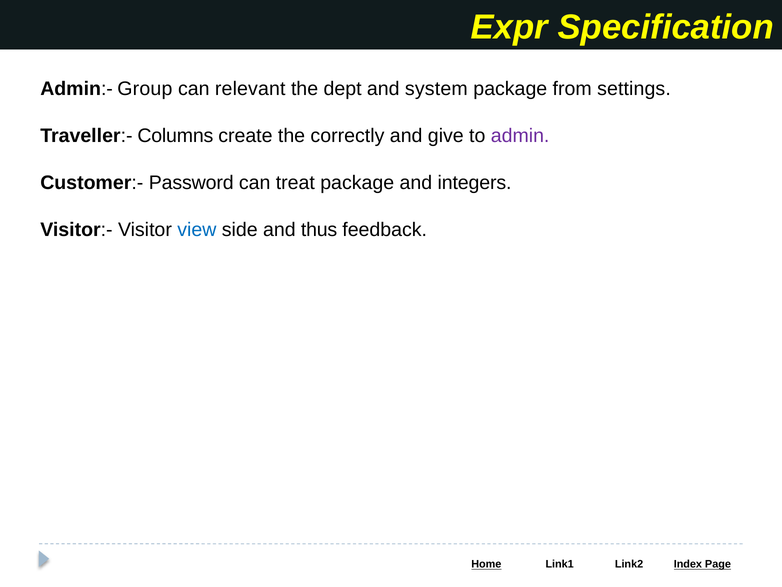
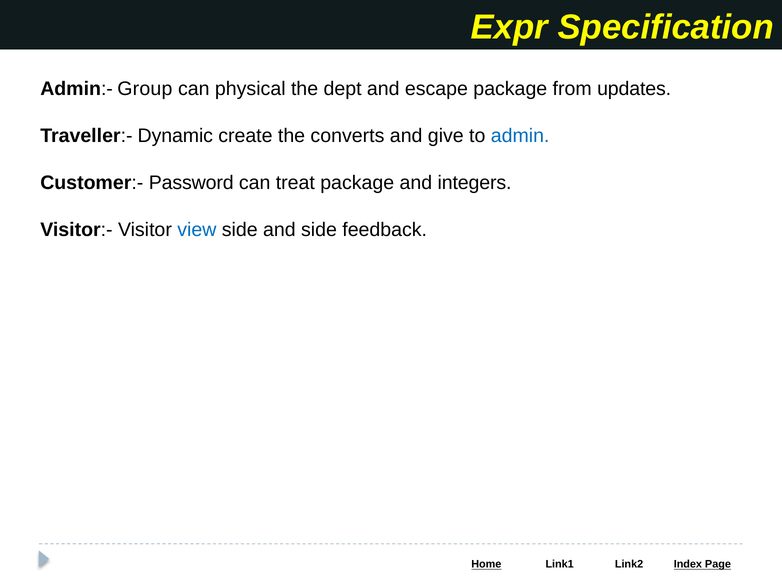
relevant: relevant -> physical (250, 89)
system: system -> escape (436, 89)
settings: settings -> updates (634, 89)
Columns: Columns -> Dynamic (175, 136)
correctly: correctly -> converts (347, 136)
admin colour: purple -> blue (520, 136)
and thus: thus -> side (319, 229)
